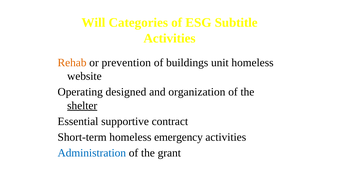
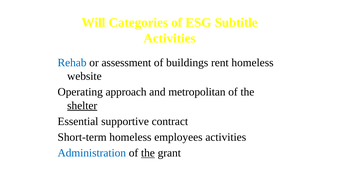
Rehab colour: orange -> blue (72, 63)
prevention: prevention -> assessment (126, 63)
unit: unit -> rent (220, 63)
designed: designed -> approach (126, 92)
organization: organization -> metropolitan (197, 92)
emergency: emergency -> employees (178, 138)
the underline: none -> present (148, 153)
